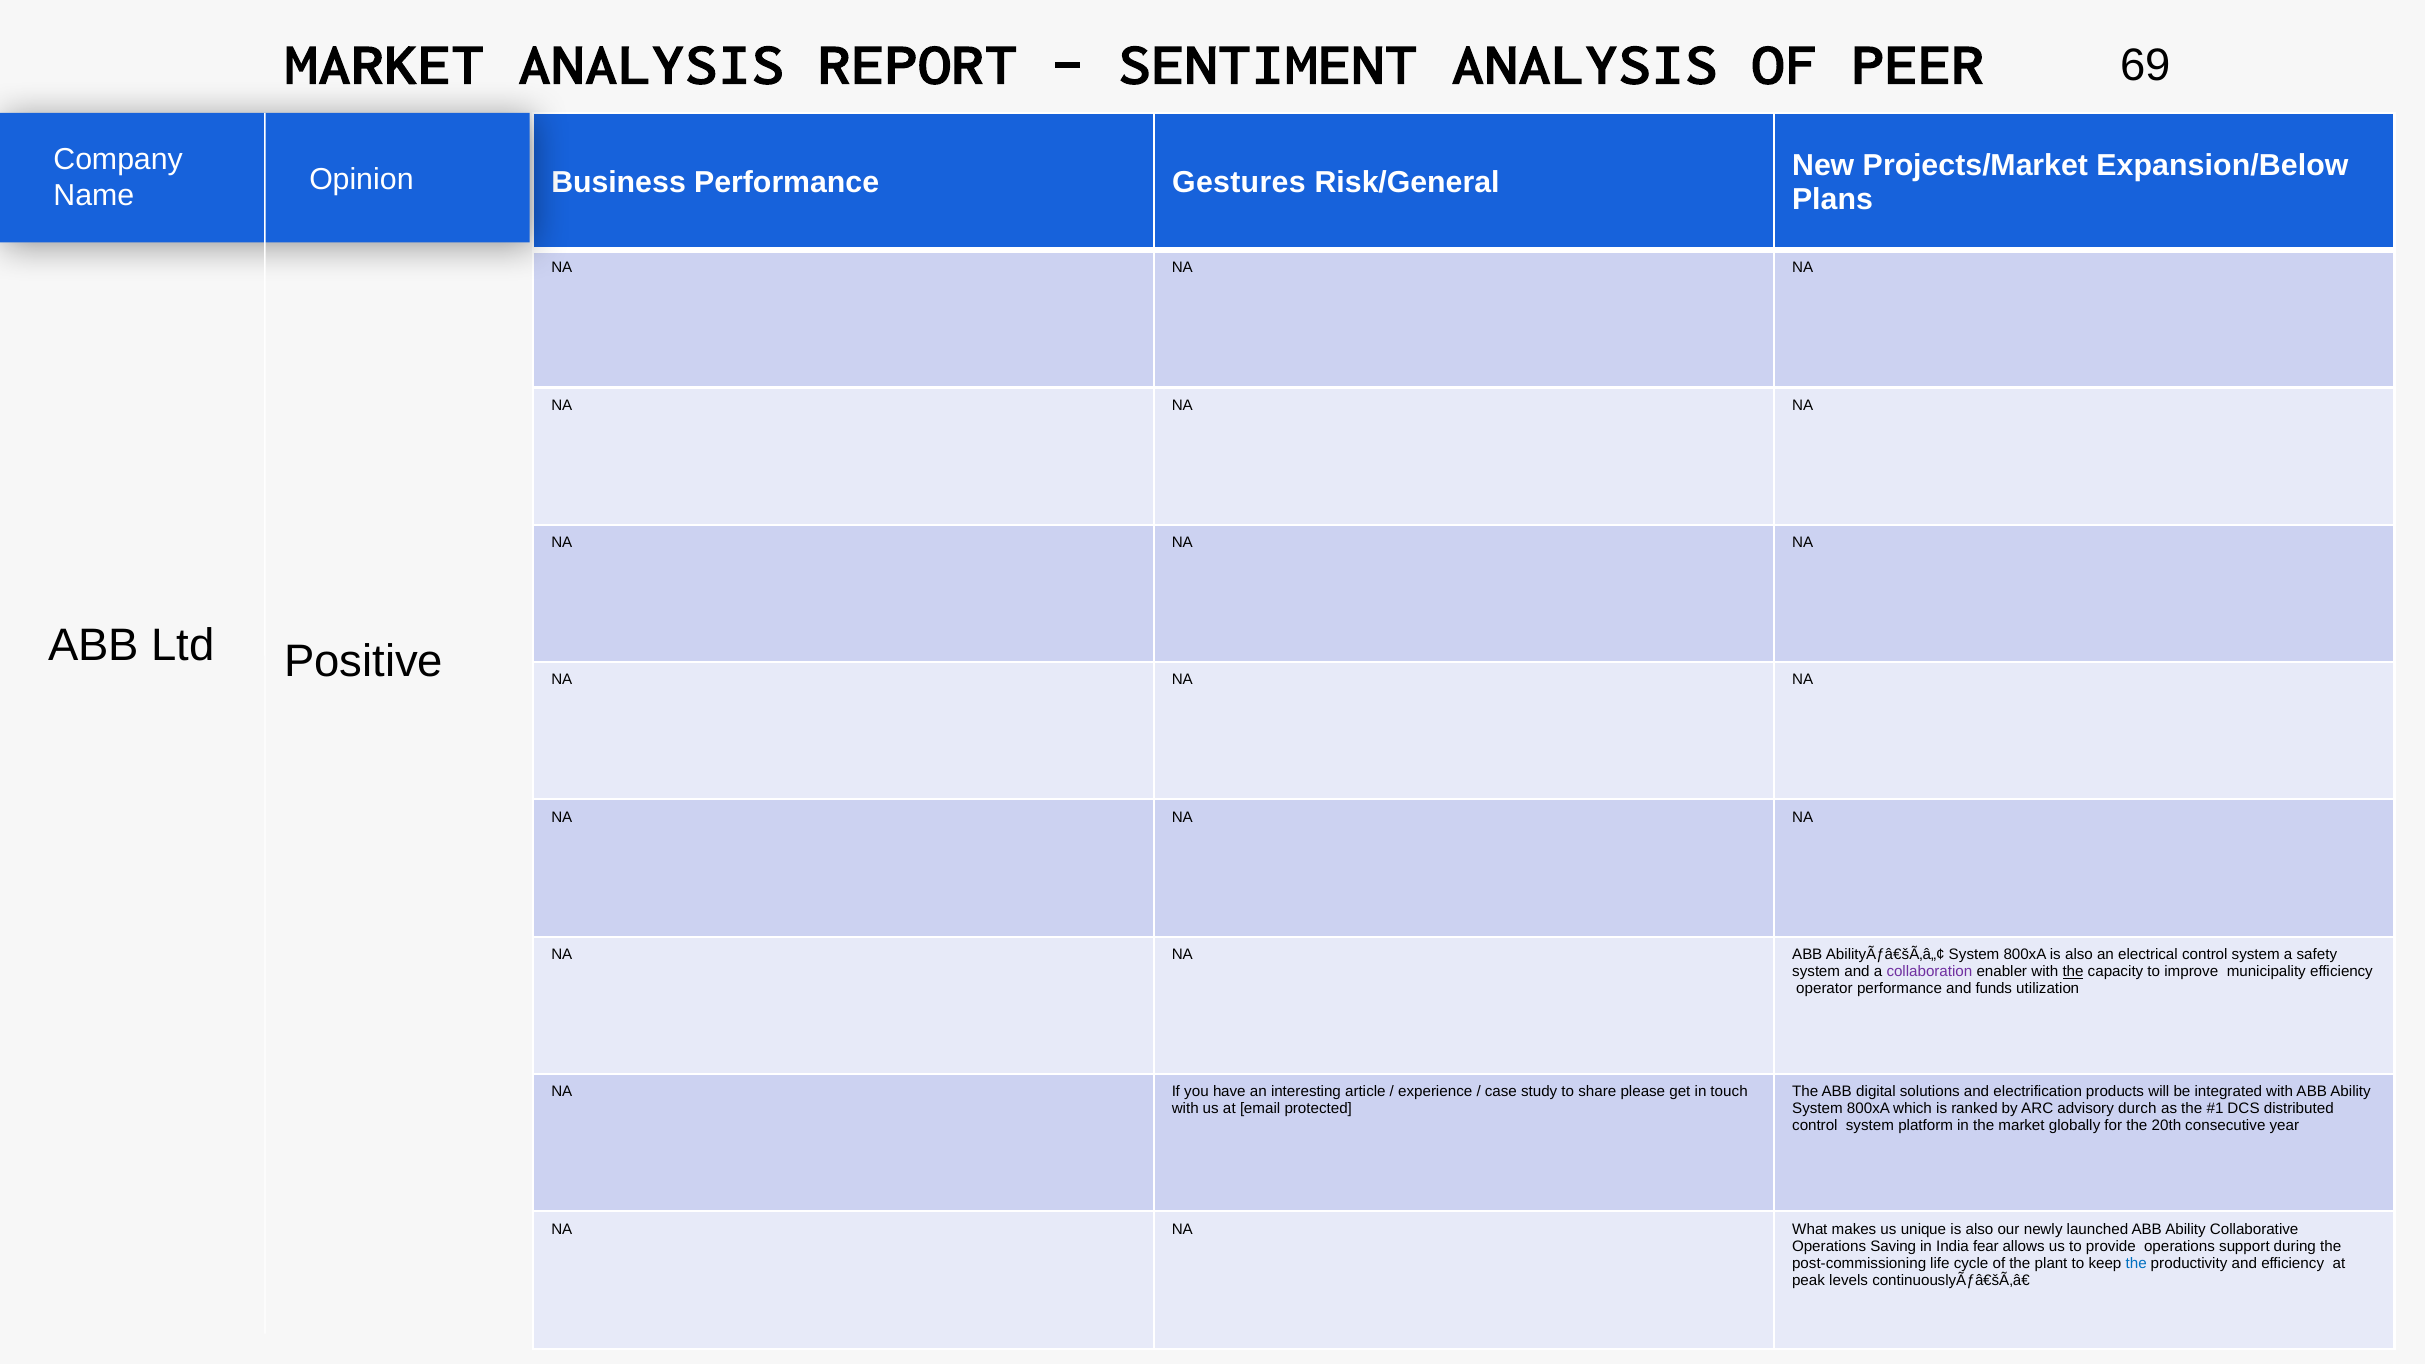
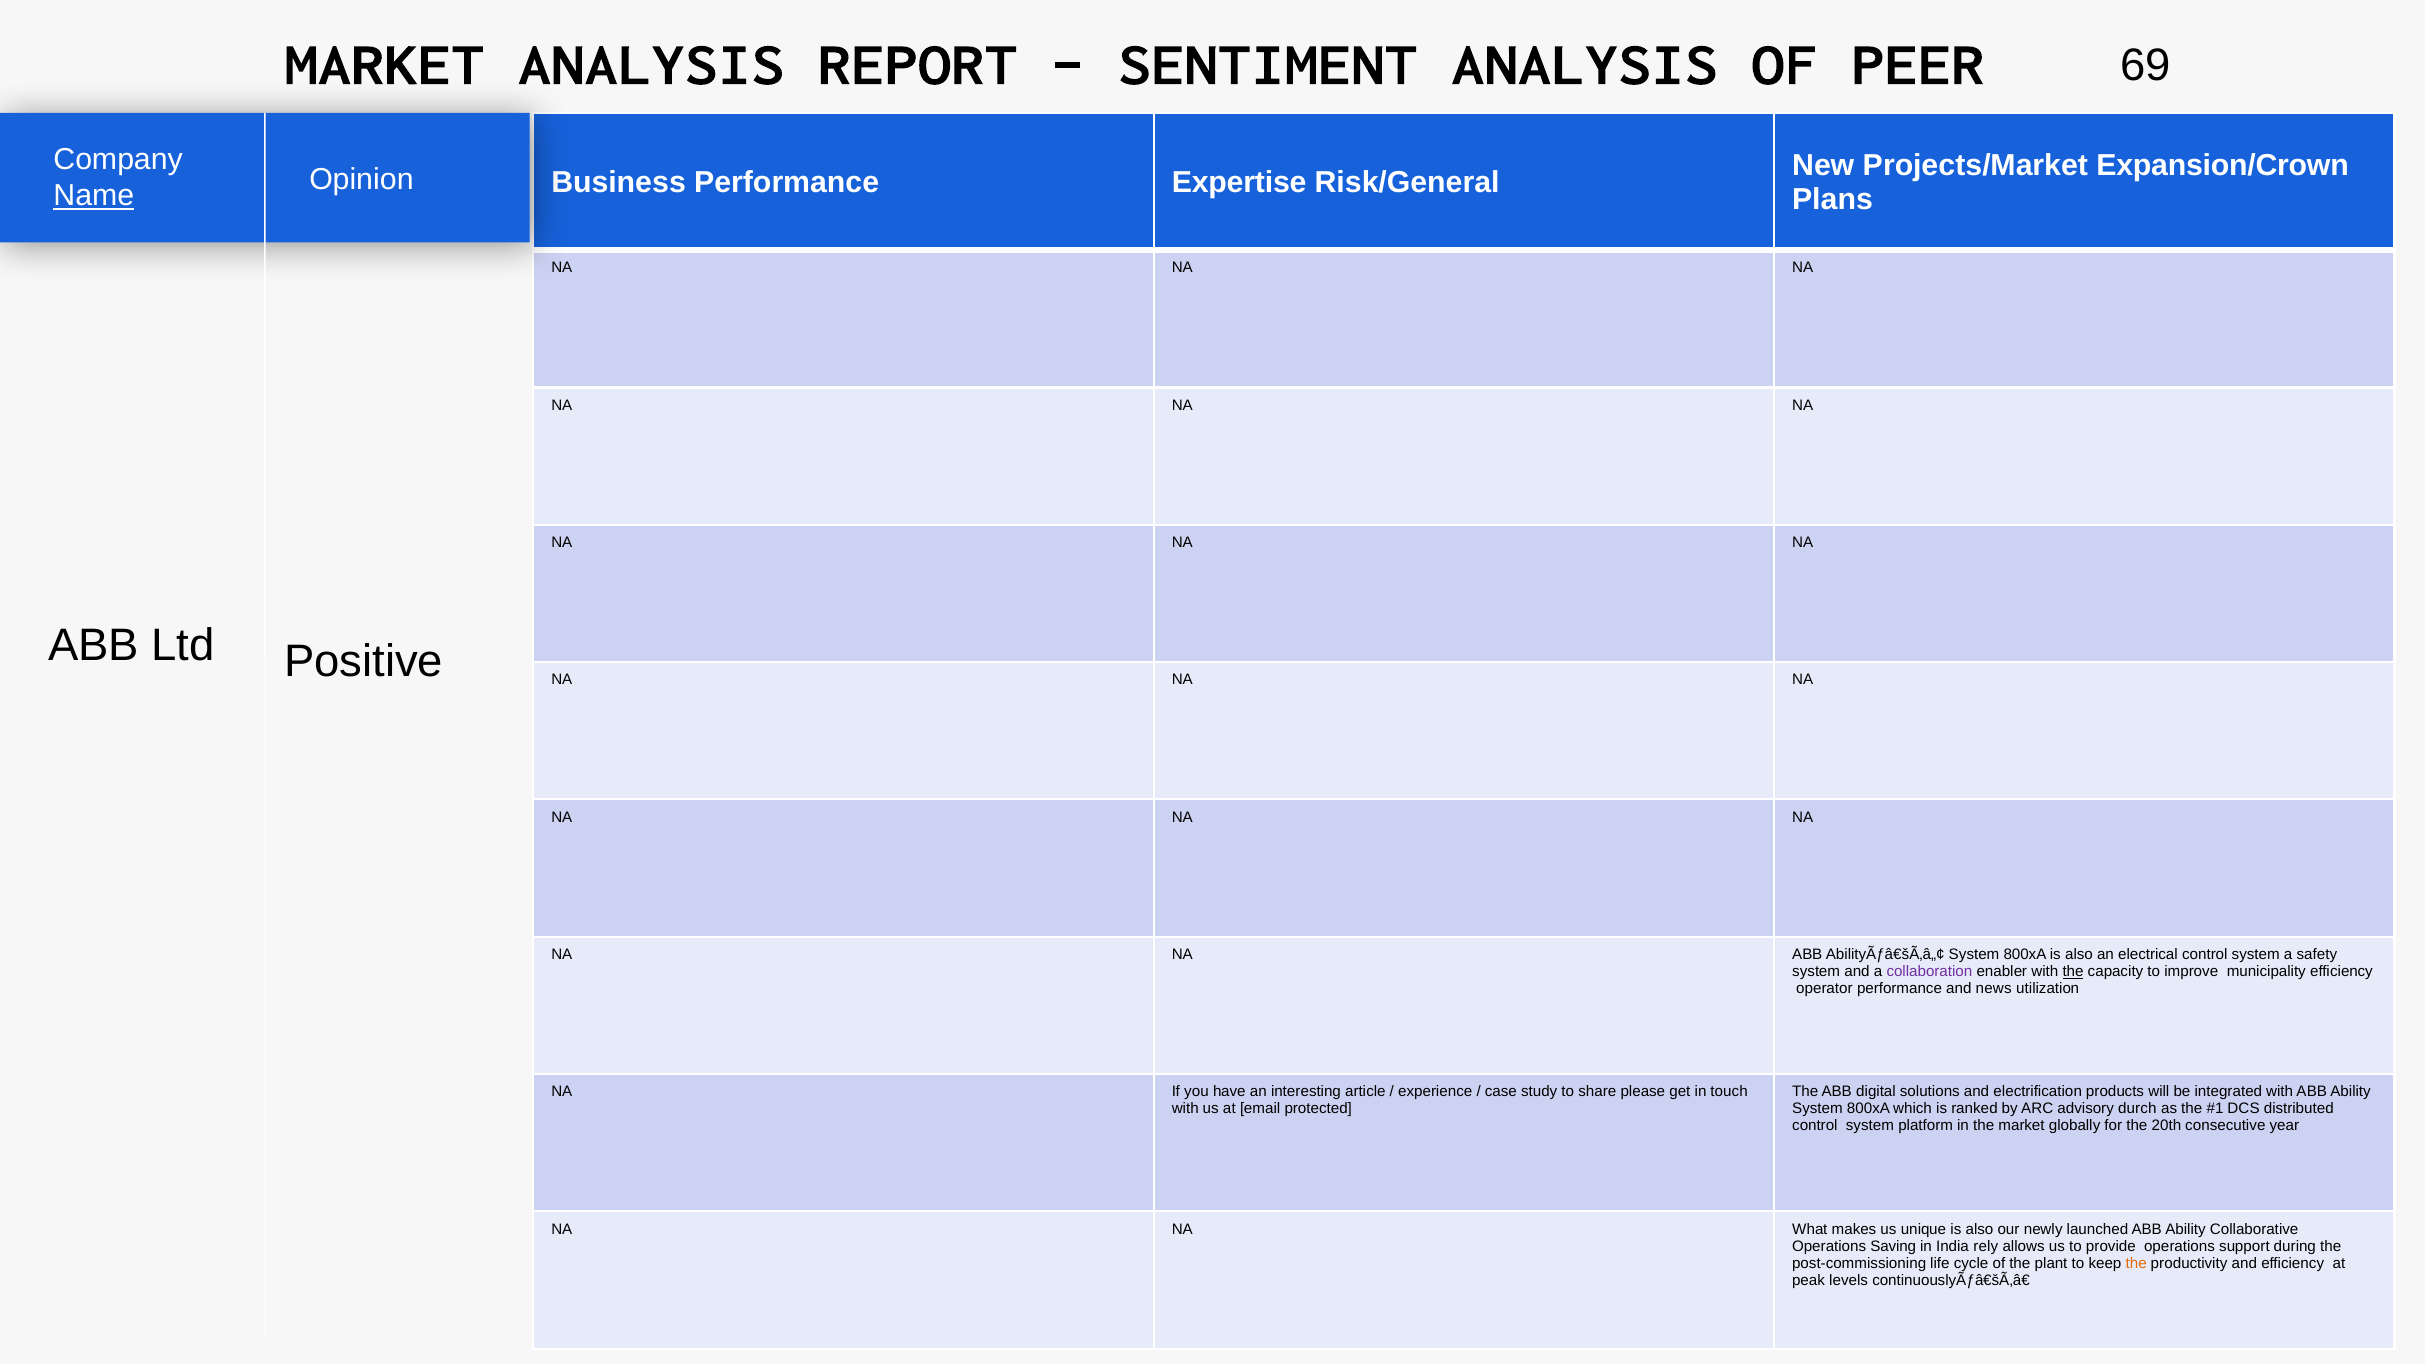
Expansion/Below: Expansion/Below -> Expansion/Crown (2223, 165)
Gestures: Gestures -> Expertise (1239, 182)
Name underline: none -> present (94, 196)
funds: funds -> news (1994, 989)
fear: fear -> rely (1986, 1246)
the colour: blue -> orange (2136, 1263)
